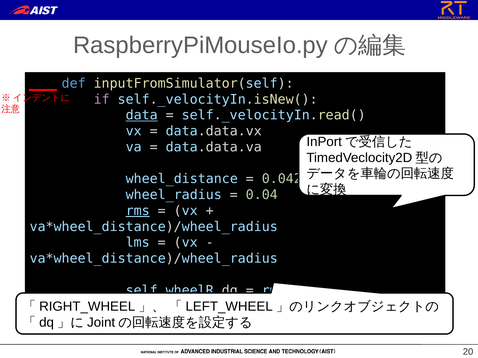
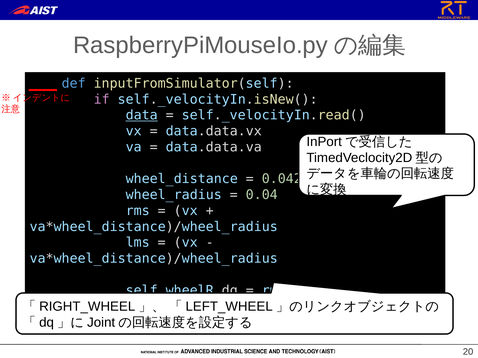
rms underline: present -> none (138, 211)
